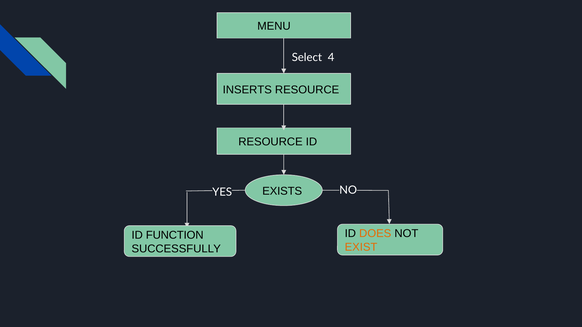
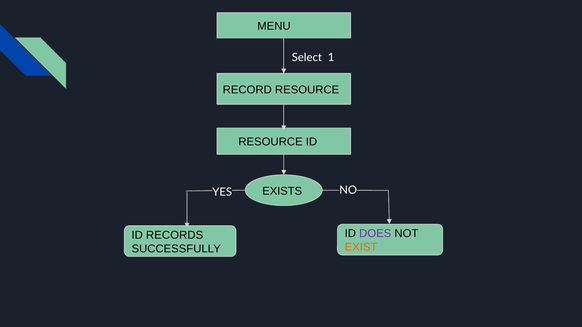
4: 4 -> 1 (331, 58)
INSERTS: INSERTS -> RECORD (247, 90)
DOES colour: orange -> purple (375, 234)
FUNCTION: FUNCTION -> RECORDS (175, 235)
